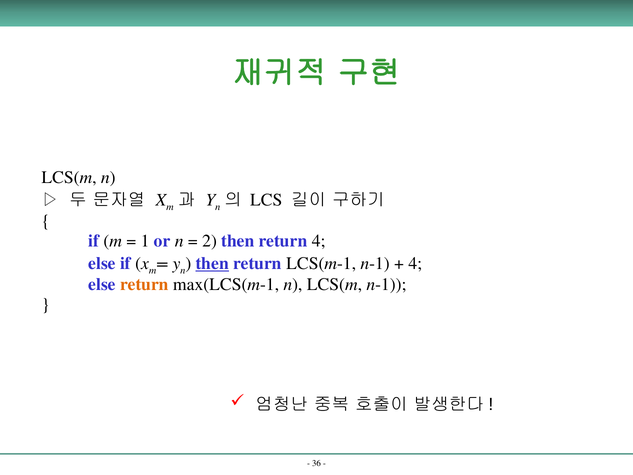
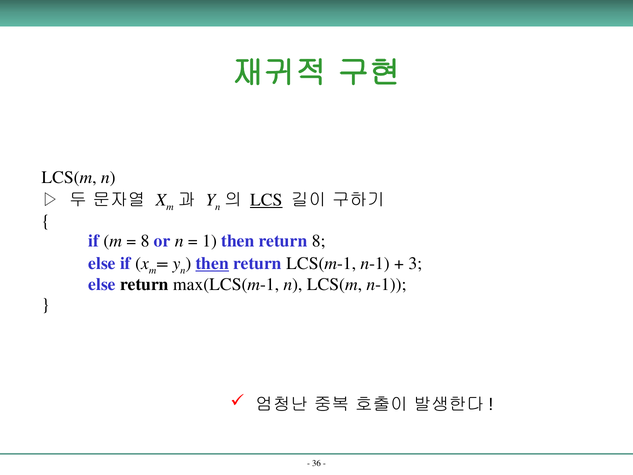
LCS underline: none -> present (266, 200)
1: 1 -> 8 (145, 241)
2: 2 -> 1 (210, 241)
return 4: 4 -> 8 (319, 241)
4: 4 -> 3 (415, 263)
return colour: orange -> black (144, 284)
